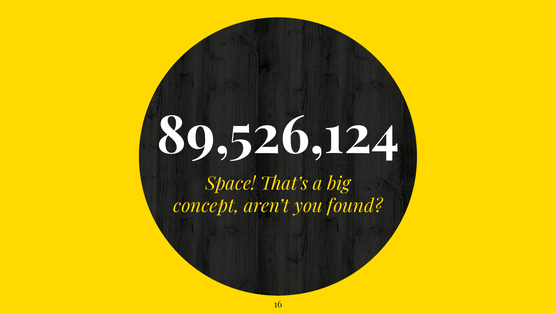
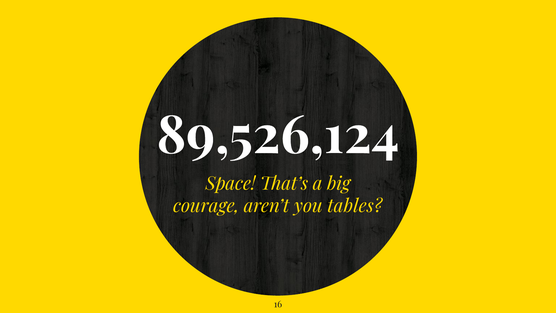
concept: concept -> courage (206, 206)
found: found -> tables (355, 206)
